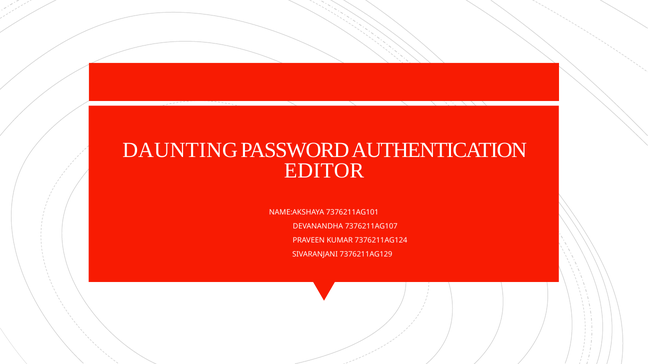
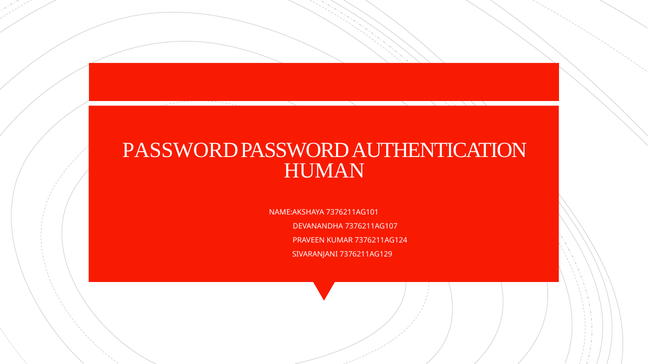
DAUNTING: DAUNTING -> PASSWORD (180, 150)
EDITOR: EDITOR -> HUMAN (324, 171)
